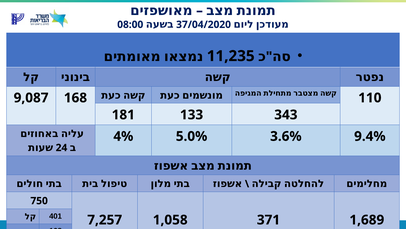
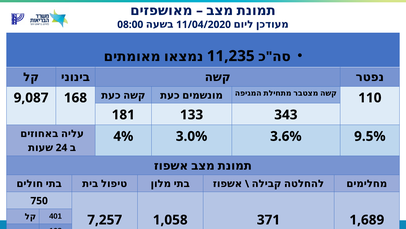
37/04/2020: 37/04/2020 -> 11/04/2020 (204, 25)
5.0%: 5.0% -> 3.0% (192, 136)
9.4%: 9.4% -> 9.5% (370, 136)
